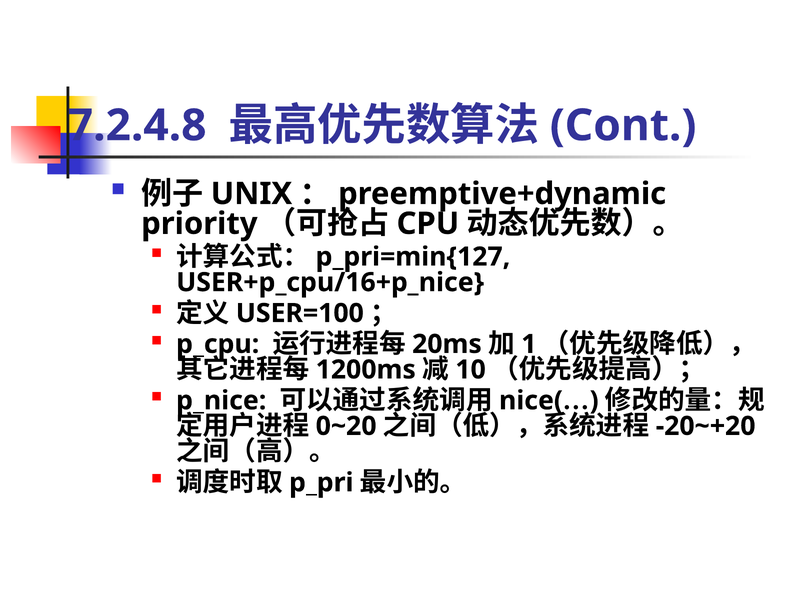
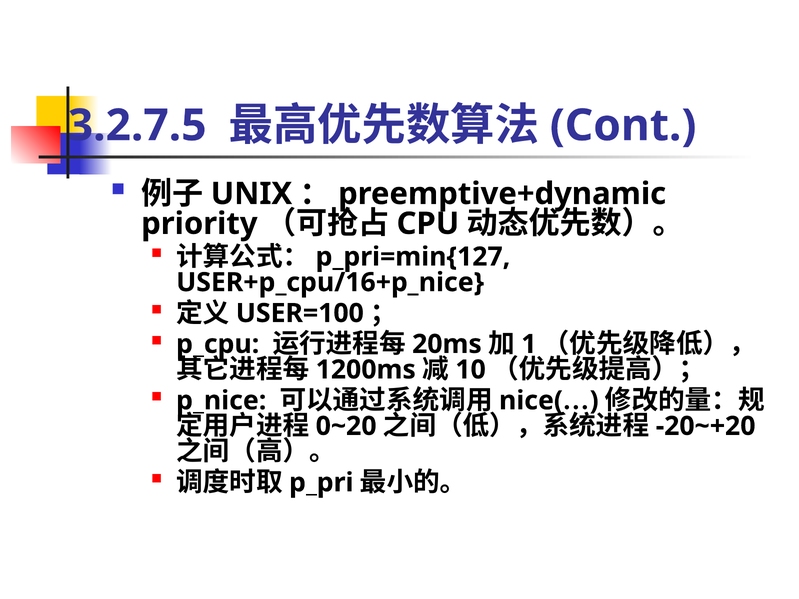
7.2.4.8: 7.2.4.8 -> 3.2.7.5 (137, 126)
